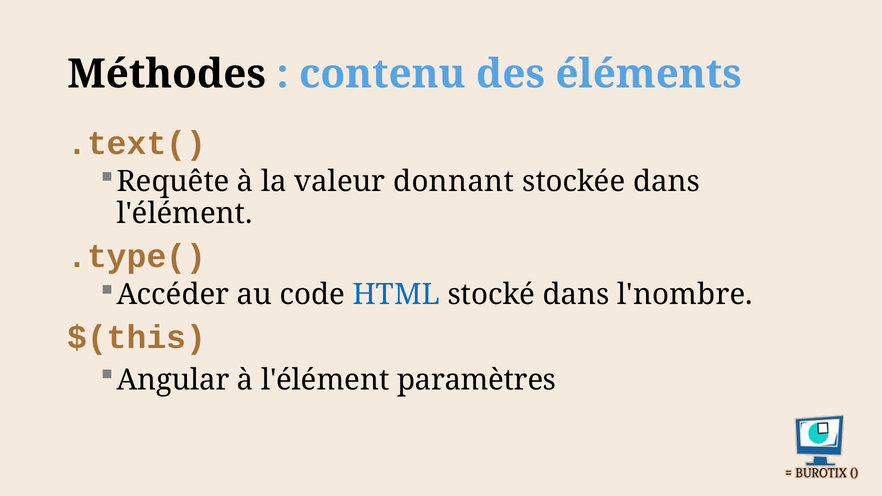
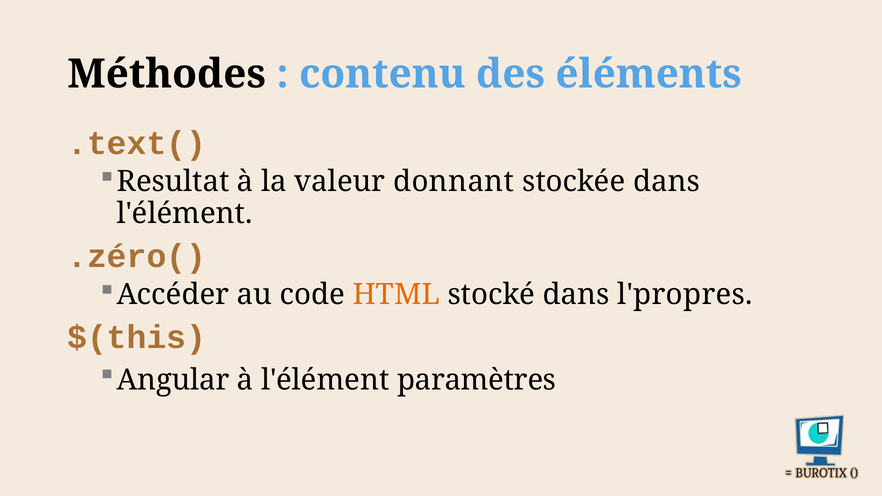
Requête: Requête -> Resultat (173, 182)
.type(: .type( -> .zéro( (137, 256)
HTML colour: blue -> orange (396, 295)
l'nombre: l'nombre -> l'propres (685, 295)
